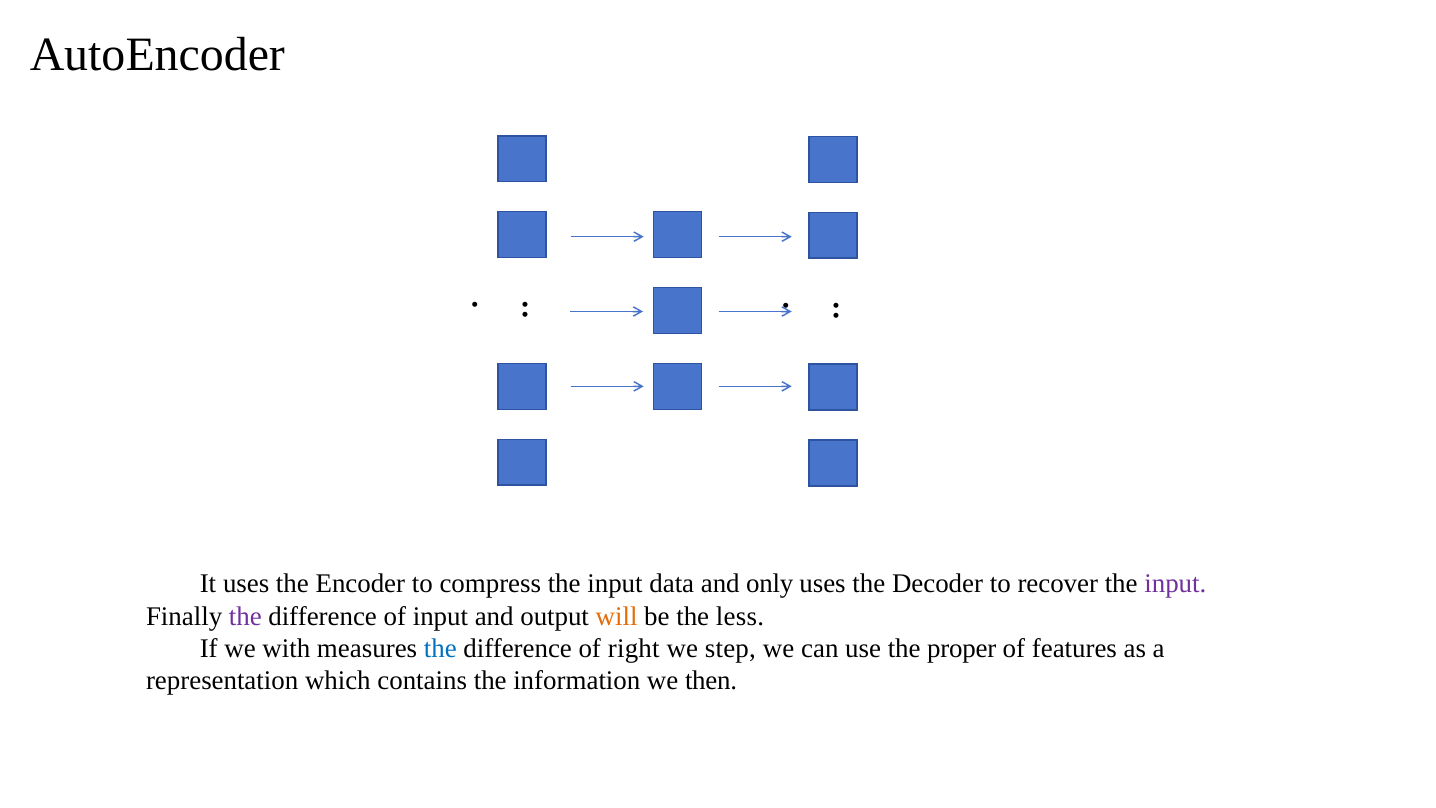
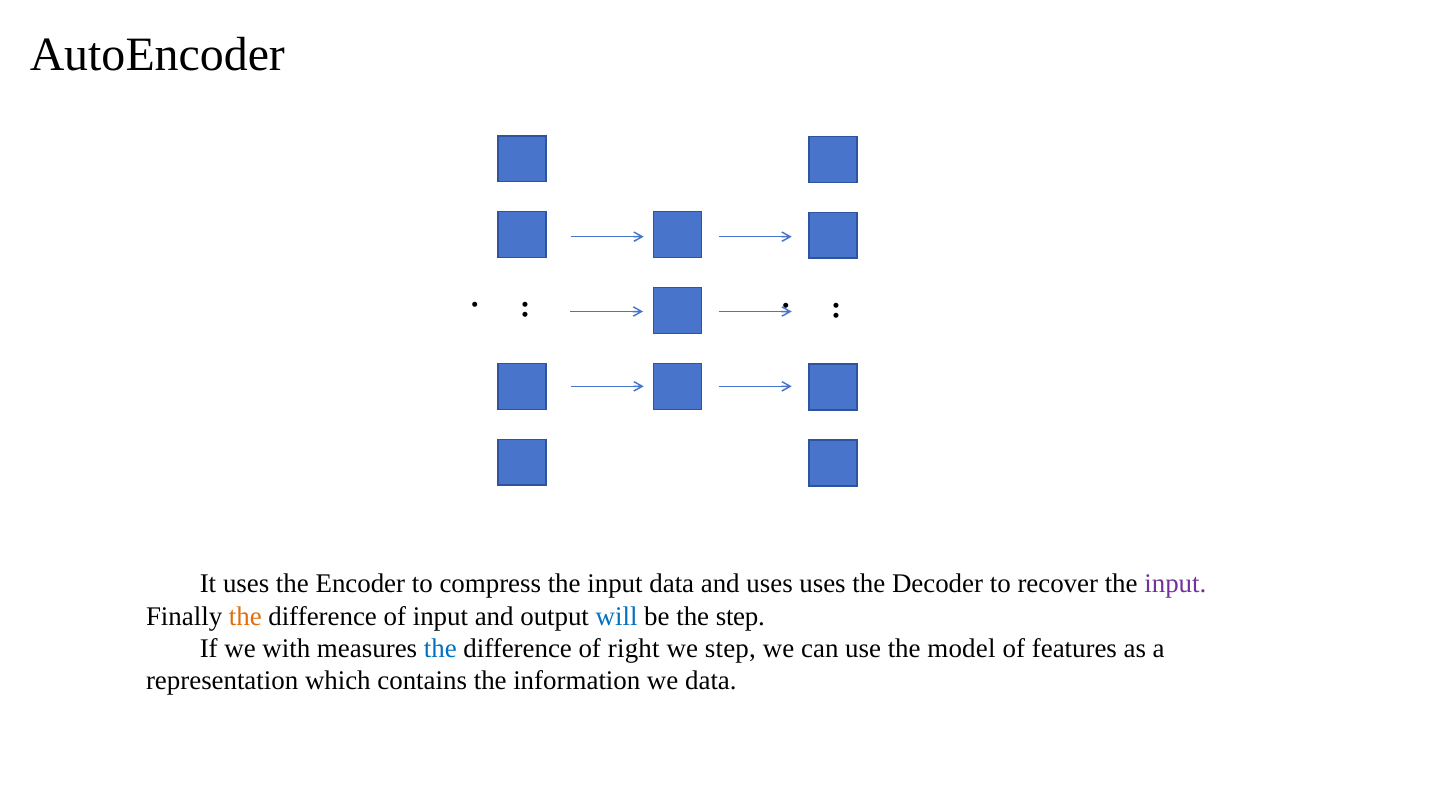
and only: only -> uses (770, 584)
the colour: purple -> orange (245, 616)
will colour: orange -> blue (617, 616)
the less: less -> step (740, 616)
proper: proper -> model (961, 648)
we then: then -> data (711, 681)
